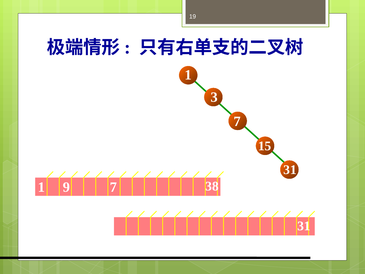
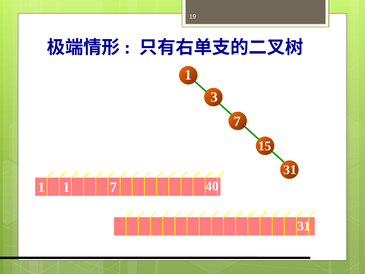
1 9: 9 -> 1 (66, 187)
38: 38 -> 40 (212, 186)
